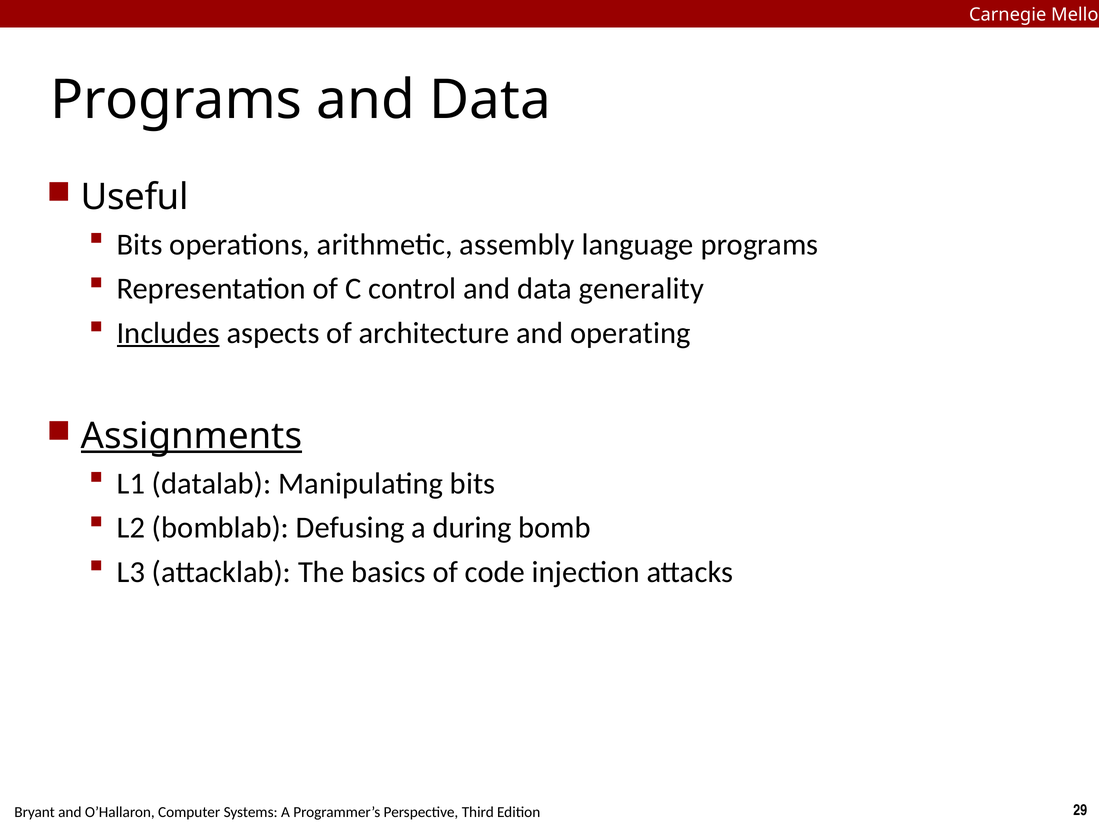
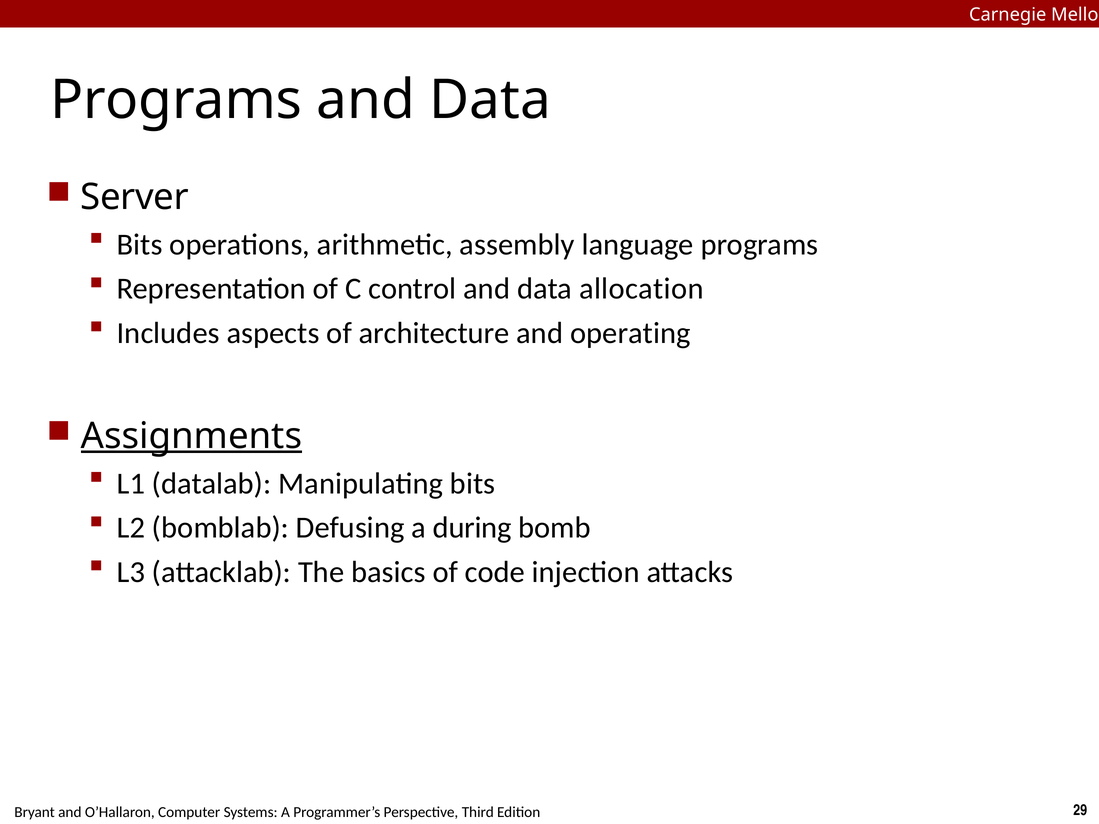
Useful: Useful -> Server (135, 197)
generality: generality -> allocation (641, 289)
Includes underline: present -> none (168, 333)
